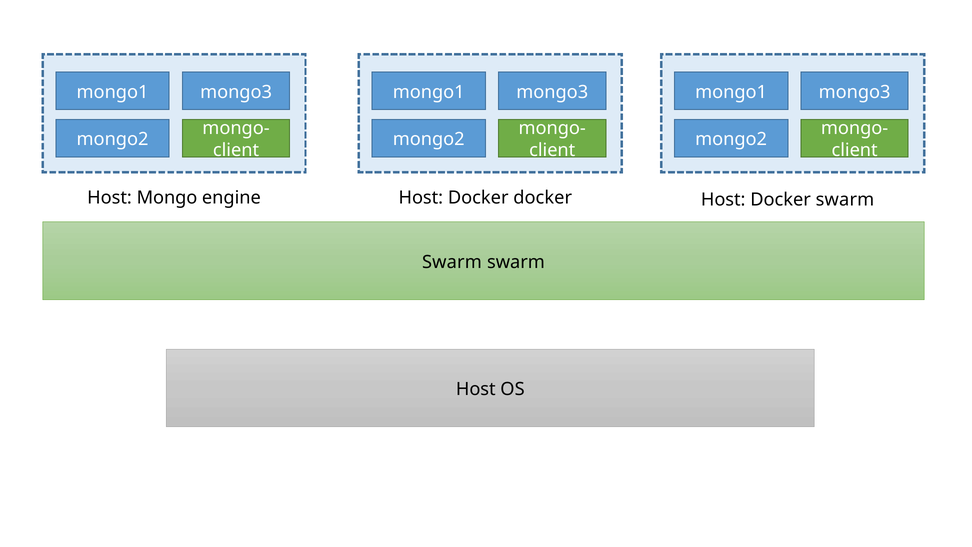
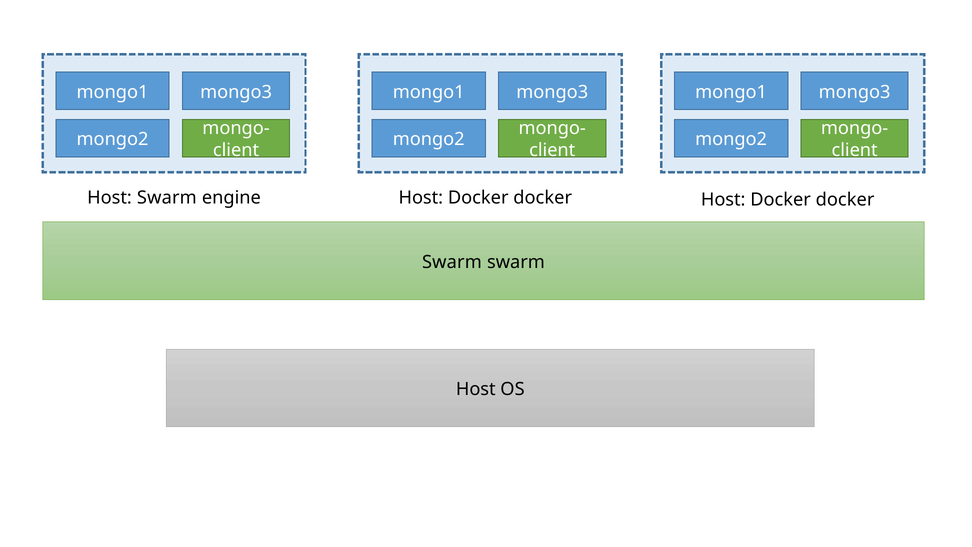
Host Mongo: Mongo -> Swarm (167, 198)
swarm: swarm -> docker (845, 200)
